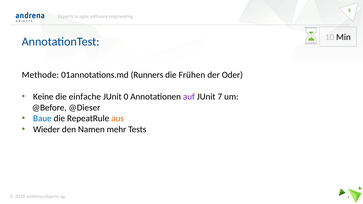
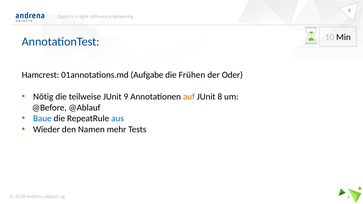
Methode: Methode -> Hamcrest (40, 75)
Runners: Runners -> Aufgabe (147, 75)
Keine: Keine -> Nötig (43, 97)
einfache: einfache -> teilweise (85, 97)
0: 0 -> 9 (126, 97)
auf colour: purple -> orange (189, 97)
JUnit 7: 7 -> 8 (220, 97)
@Dieser: @Dieser -> @Ablauf (85, 108)
aus colour: orange -> blue (118, 119)
